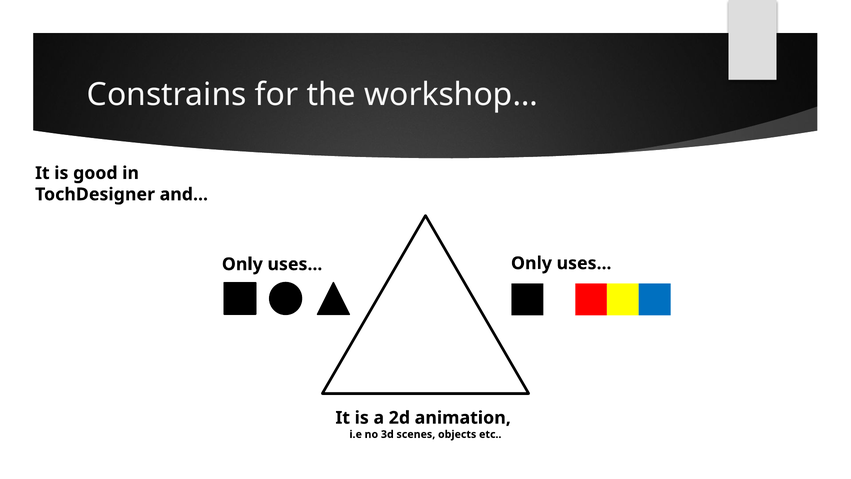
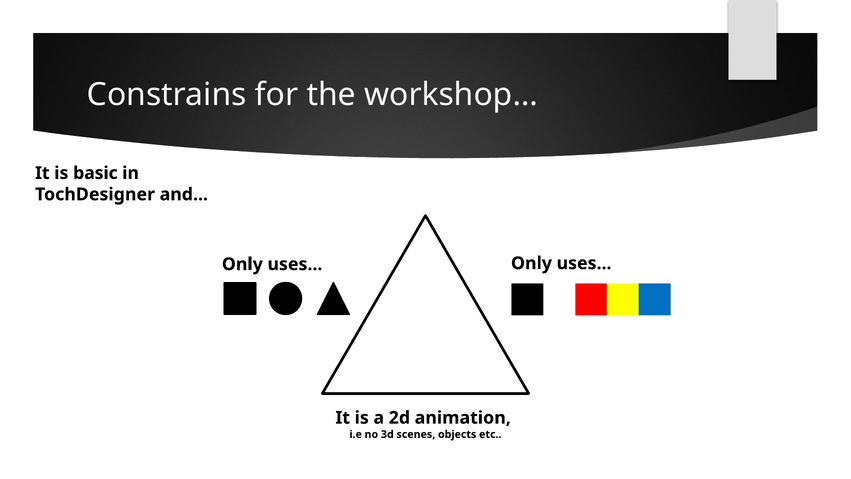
good: good -> basic (95, 173)
